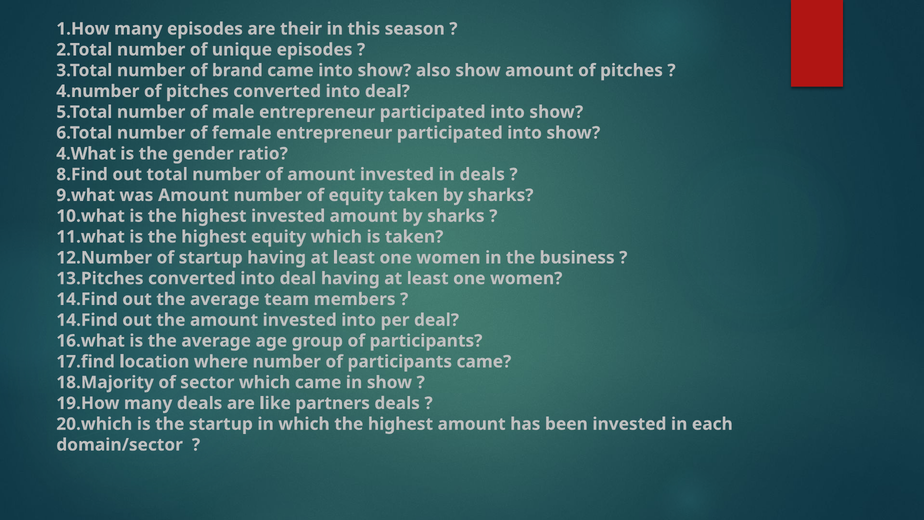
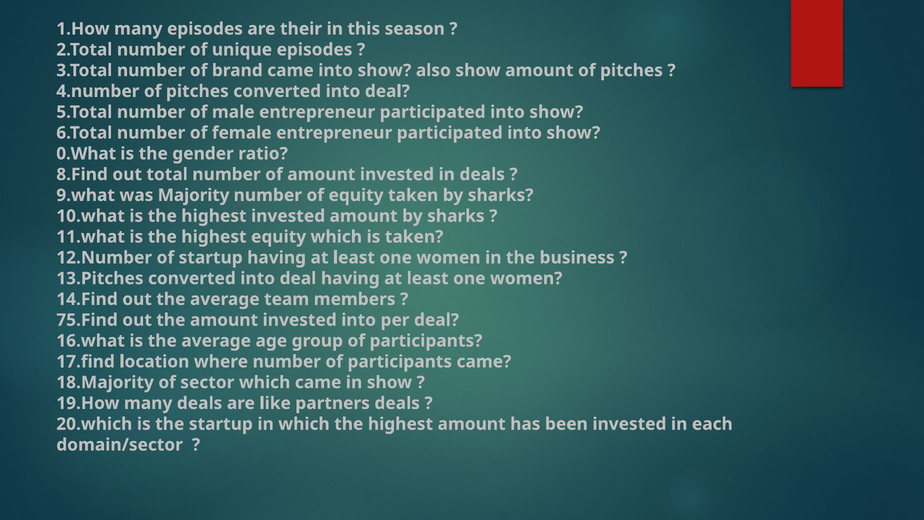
4.What: 4.What -> 0.What (86, 154)
was Amount: Amount -> Majority (194, 195)
14.Find: 14.Find -> 75.Find (87, 320)
